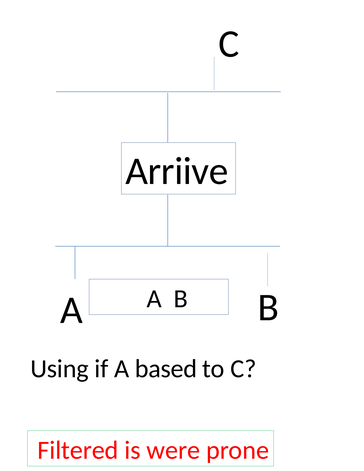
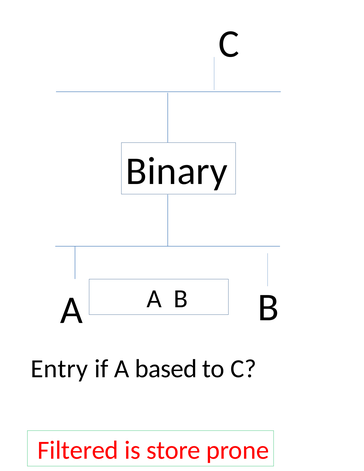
Arriive: Arriive -> Binary (177, 171)
Using: Using -> Entry (59, 369)
were: were -> store (173, 450)
